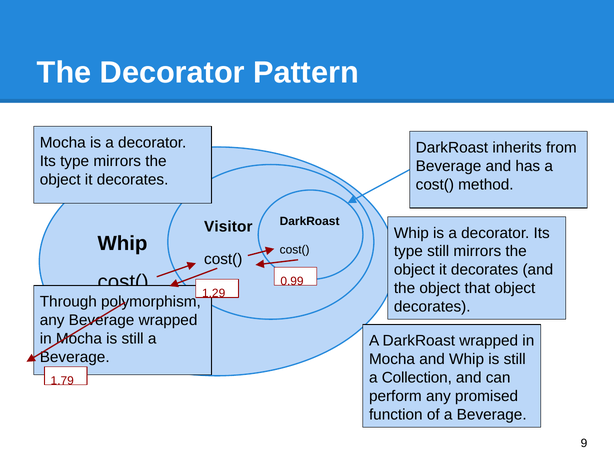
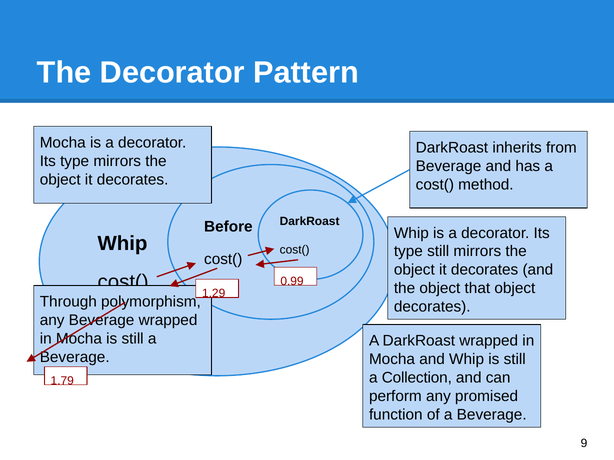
Visitor: Visitor -> Before (228, 227)
